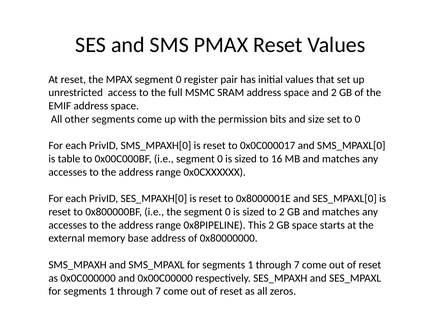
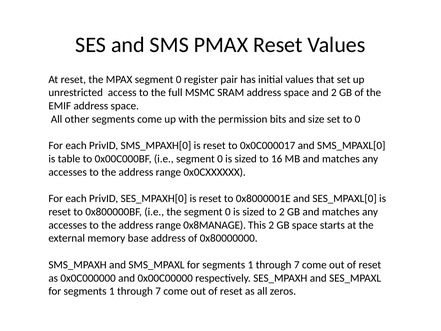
0x8PIPELINE: 0x8PIPELINE -> 0x8MANAGE (215, 225)
